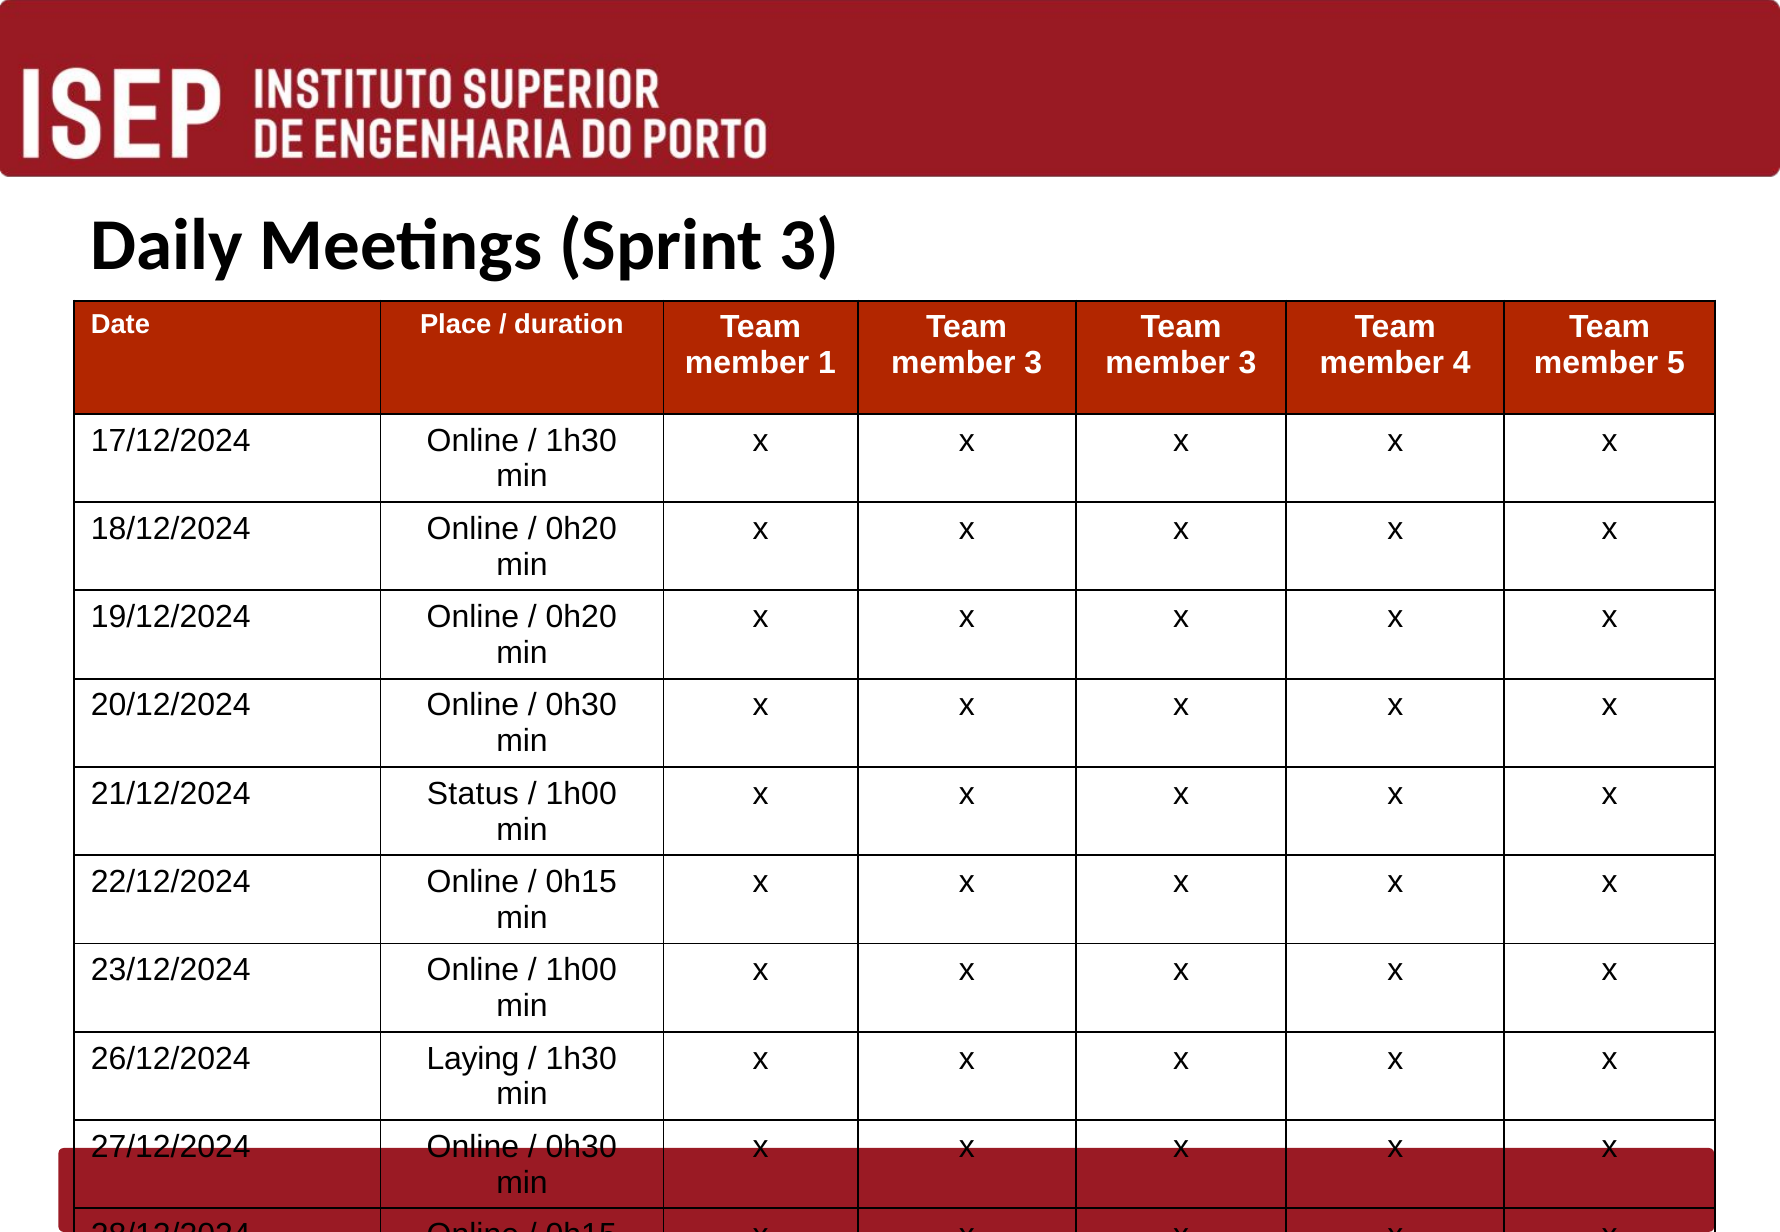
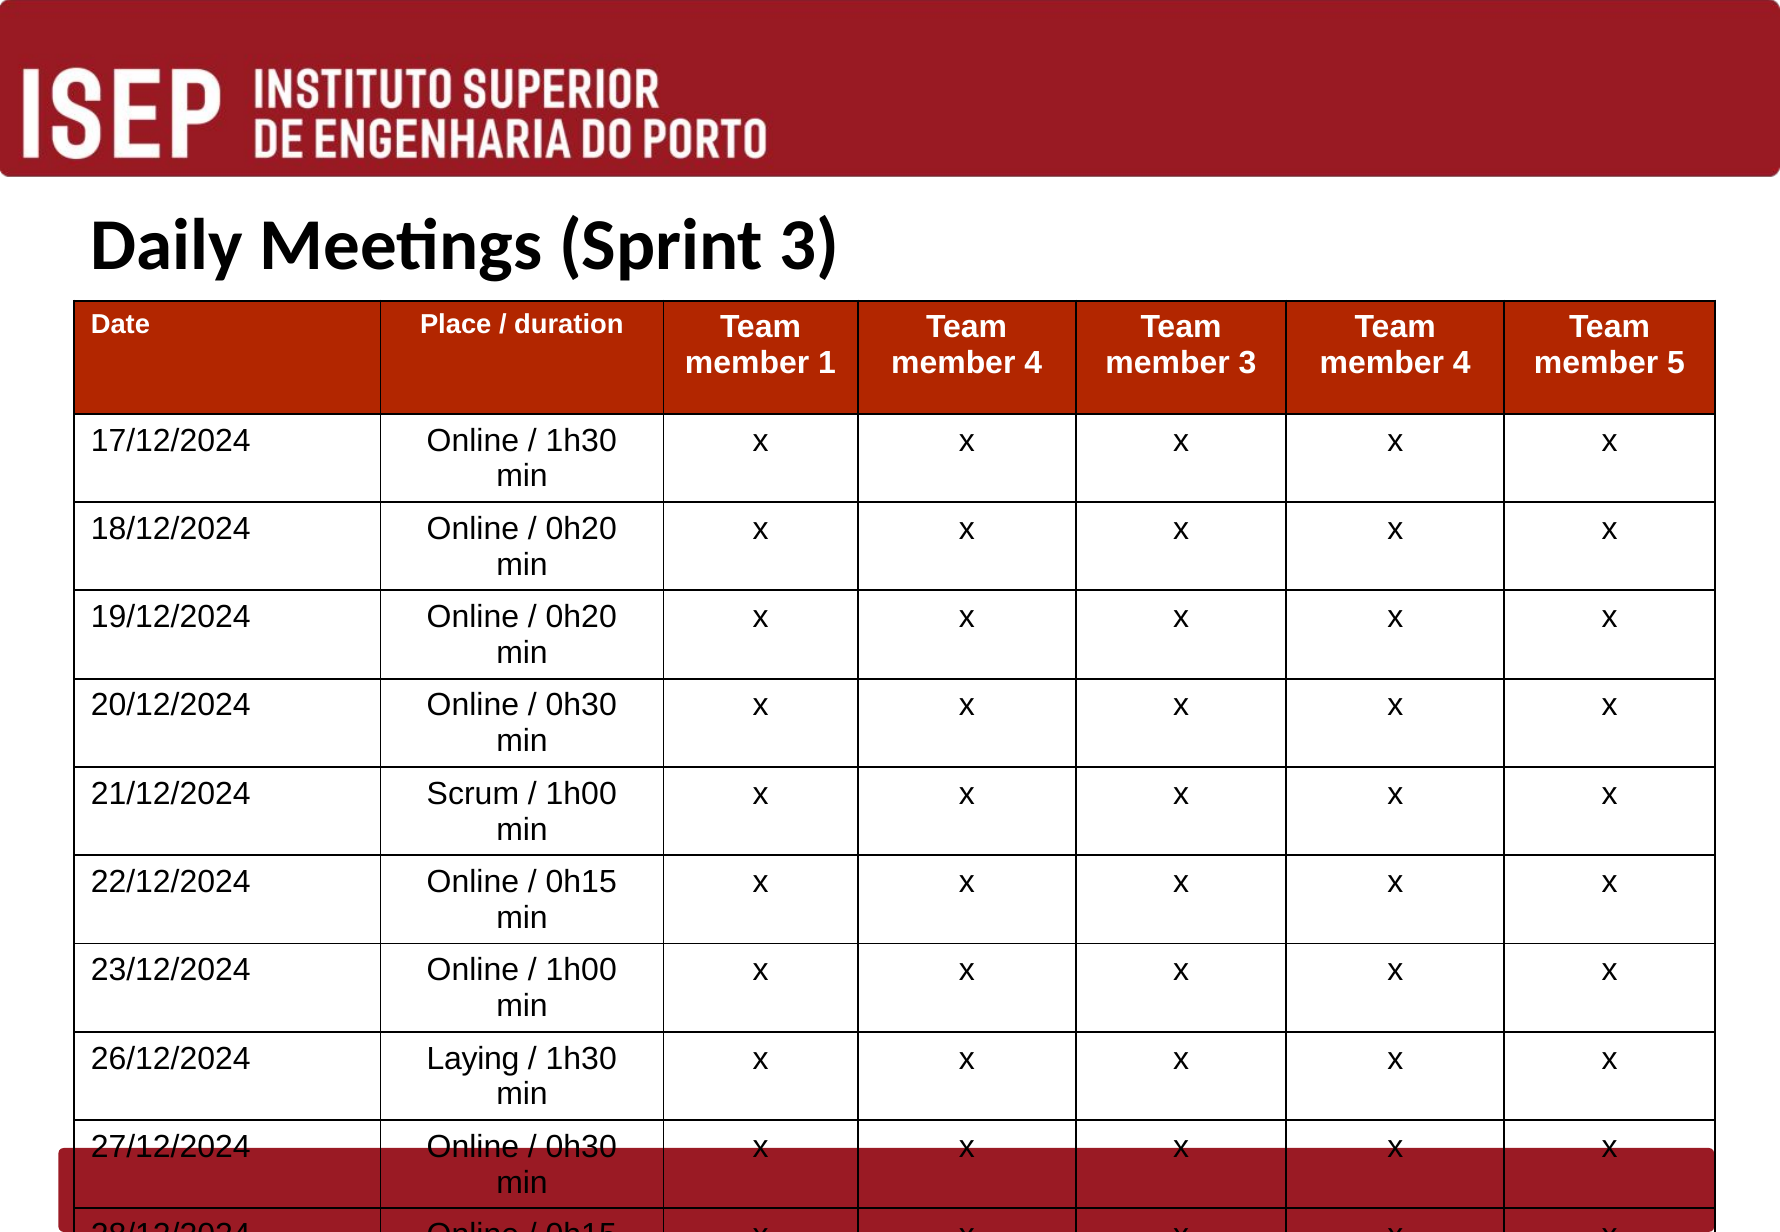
3: 3 -> 4 (1033, 363)
Status: Status -> Scrum (473, 794)
